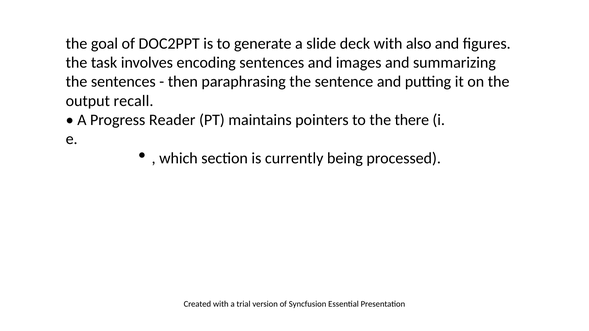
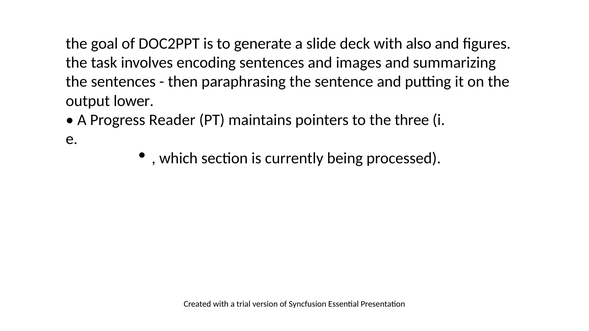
recall: recall -> lower (134, 101)
there: there -> three (412, 120)
